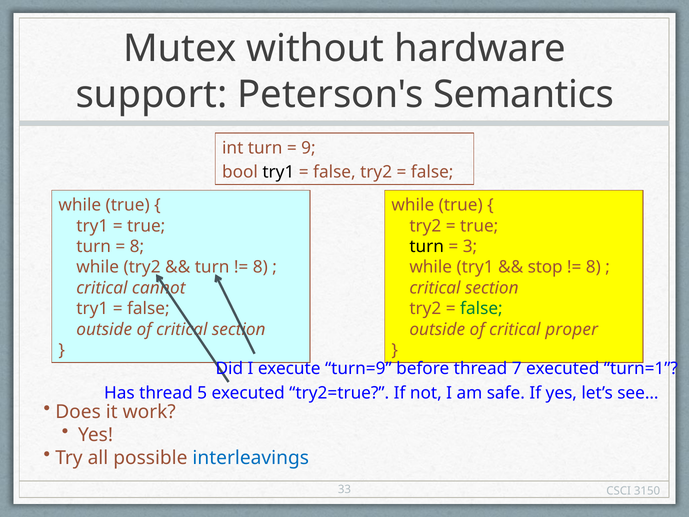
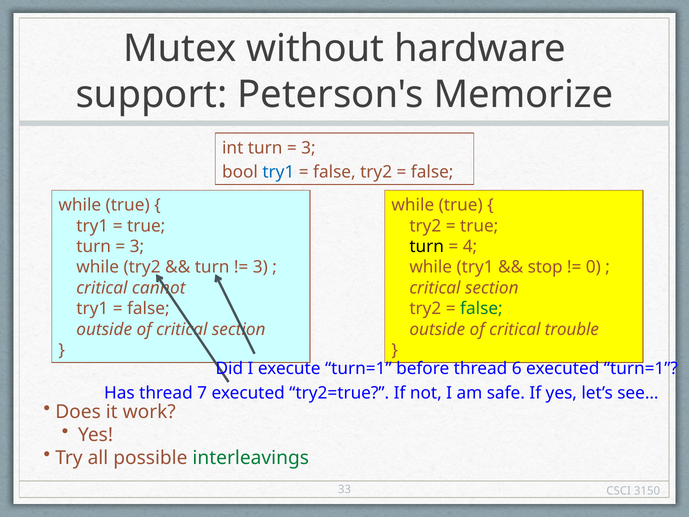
Semantics: Semantics -> Memorize (523, 94)
9: 9 -> 3 (308, 148)
try1 colour: black -> blue (278, 172)
8: 8 -> 3 (137, 247)
3: 3 -> 4 (470, 247)
8: 8 -> 3 (260, 267)
8: 8 -> 0 (593, 267)
proper: proper -> trouble (572, 329)
execute turn=9: turn=9 -> turn=1 (358, 368)
7: 7 -> 6 (517, 368)
5: 5 -> 7 (202, 393)
interleavings colour: blue -> green (251, 458)
